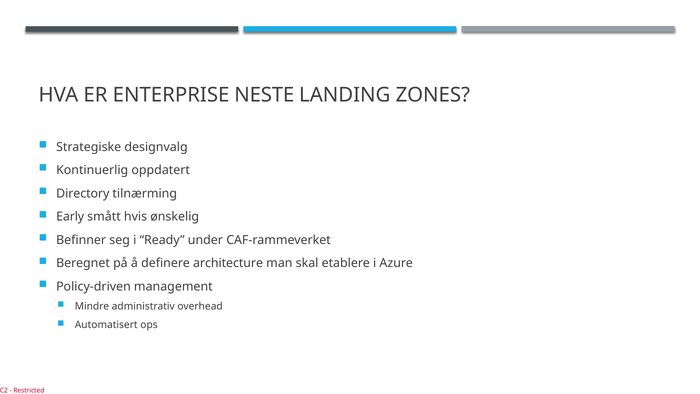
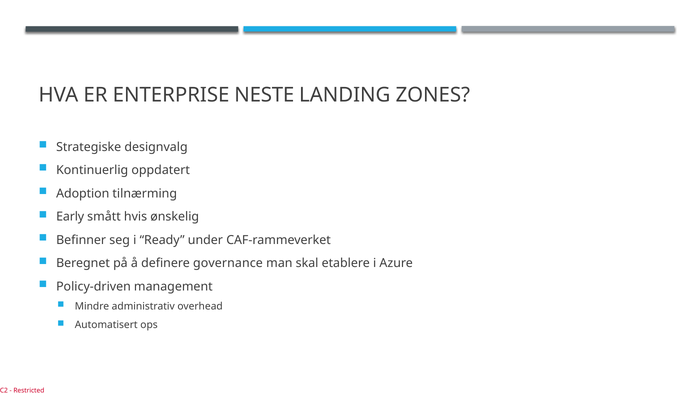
Directory: Directory -> Adoption (83, 193)
architecture: architecture -> governance (228, 263)
